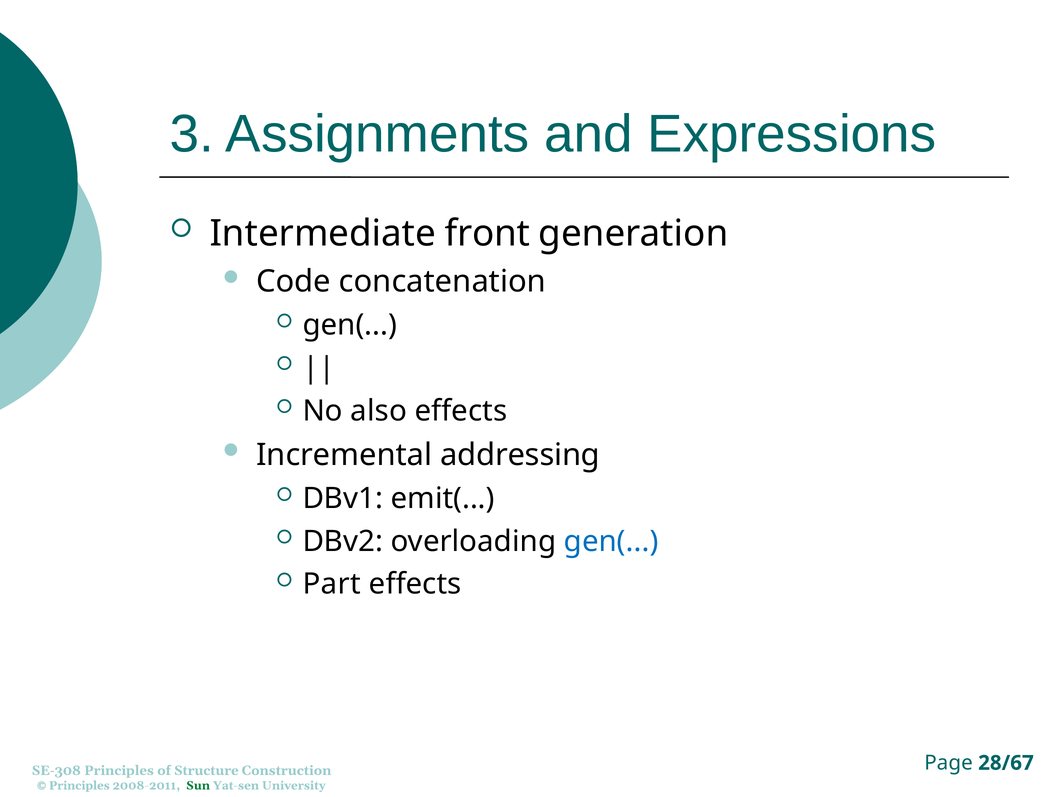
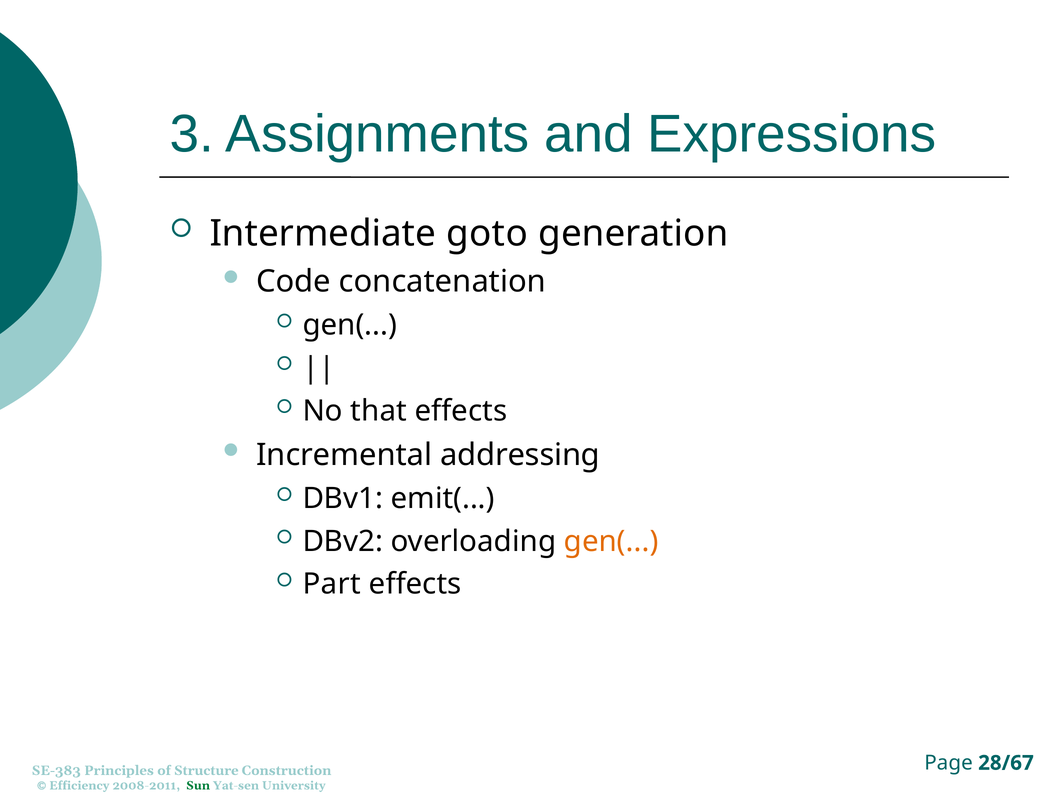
front: front -> goto (487, 233)
also: also -> that (379, 411)
gen( colour: blue -> orange (611, 541)
SE-308: SE-308 -> SE-383 (56, 770)
Principles: Principles -> Efficiency (79, 785)
